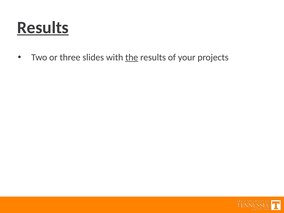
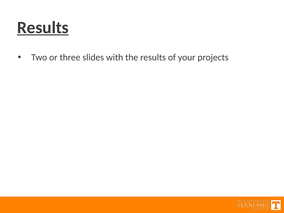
the underline: present -> none (132, 57)
